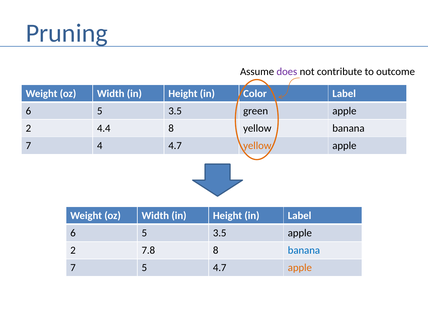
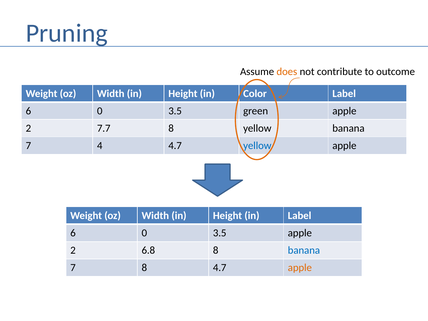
does colour: purple -> orange (287, 72)
5: 5 -> 0 (100, 111)
4.4: 4.4 -> 7.7 (104, 128)
yellow colour: orange -> blue (257, 146)
5: 5 -> 0 (144, 233)
7.8: 7.8 -> 6.8 (148, 250)
7 5: 5 -> 8 (144, 268)
